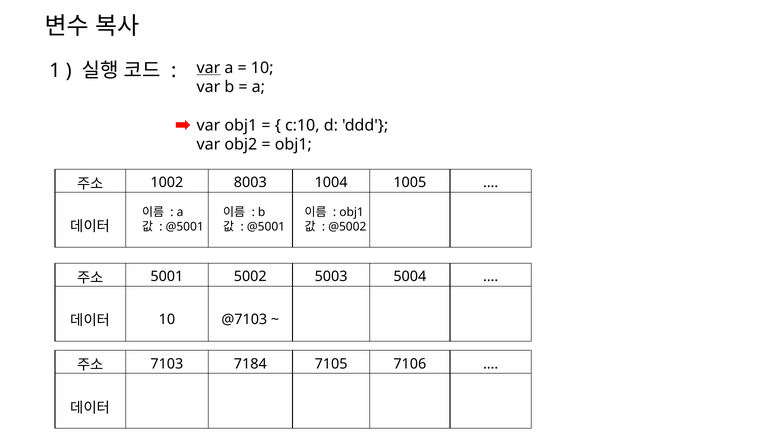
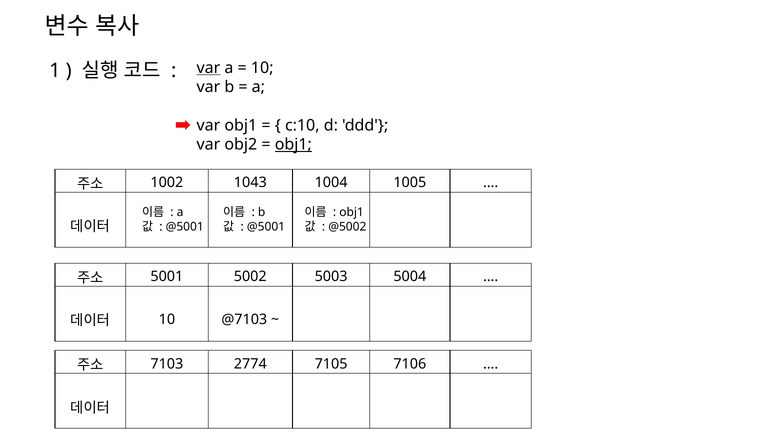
obj1 underline: none -> present (293, 145)
8003: 8003 -> 1043 (250, 183)
7184: 7184 -> 2774 (250, 364)
